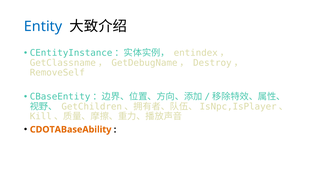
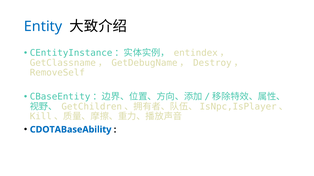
CDOTABaseAbility colour: orange -> blue (71, 130)
